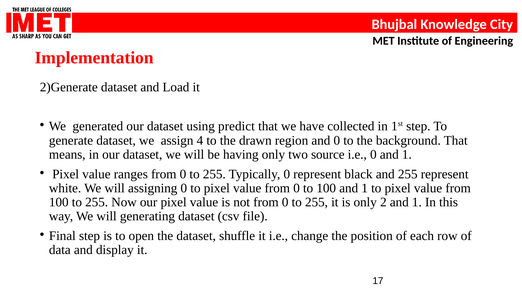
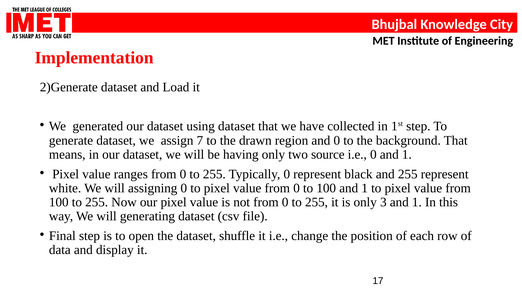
using predict: predict -> dataset (236, 126)
4: 4 -> 7 (200, 140)
2: 2 -> 3 (383, 202)
